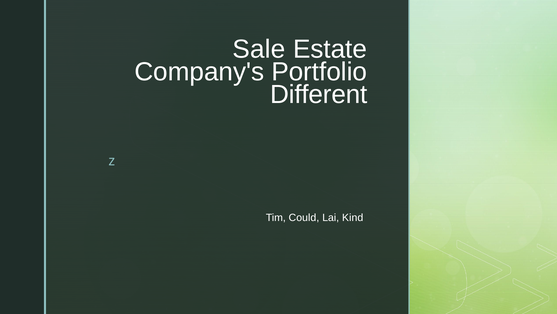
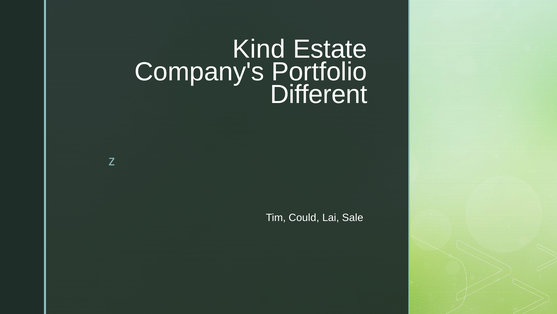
Sale: Sale -> Kind (259, 49)
Kind: Kind -> Sale (353, 217)
